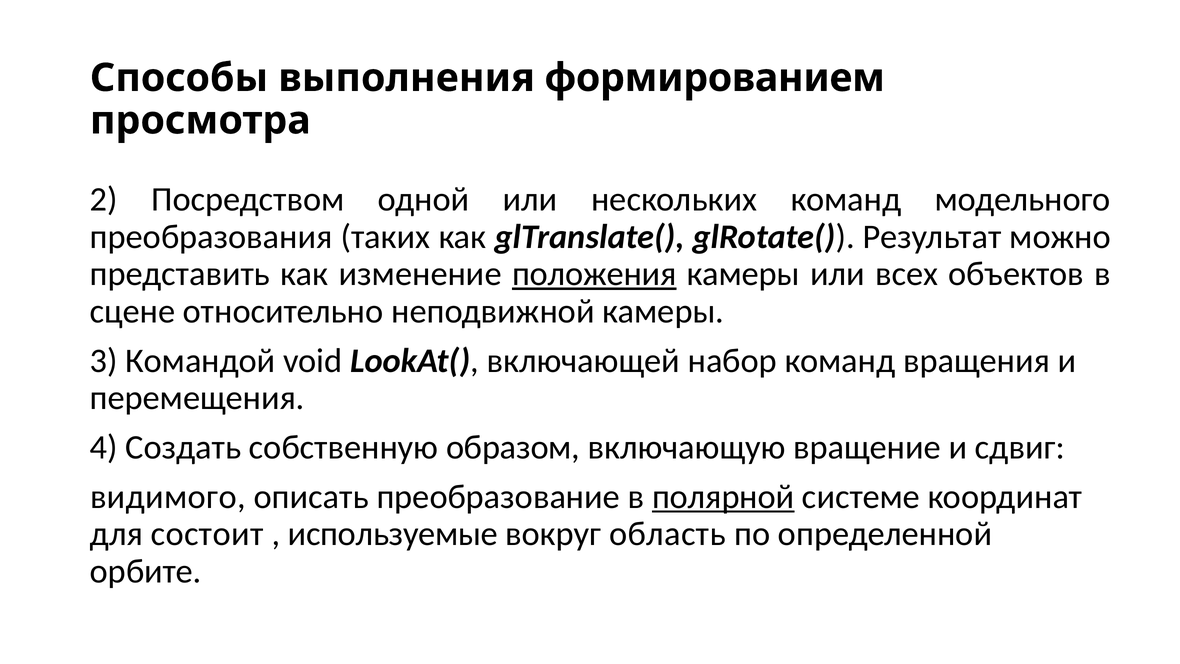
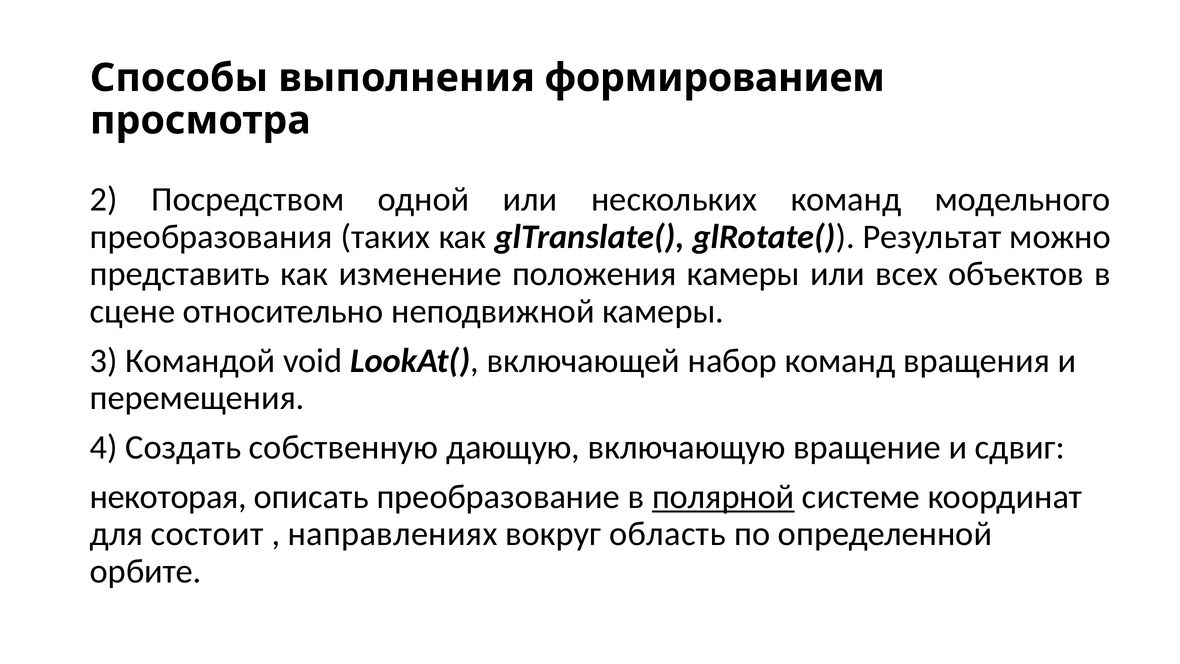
положения underline: present -> none (594, 274)
образом: образом -> дающую (513, 447)
видимого: видимого -> некоторая (168, 497)
используемые: используемые -> направлениях (393, 534)
